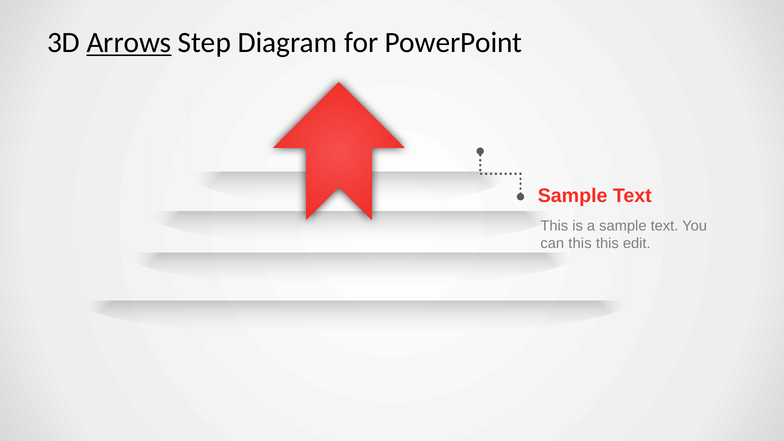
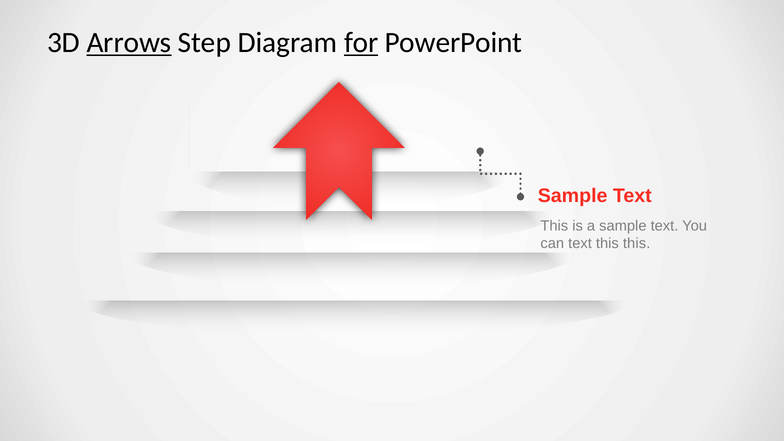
for underline: none -> present (361, 43)
can this: this -> text (580, 244)
this edit: edit -> this (637, 244)
